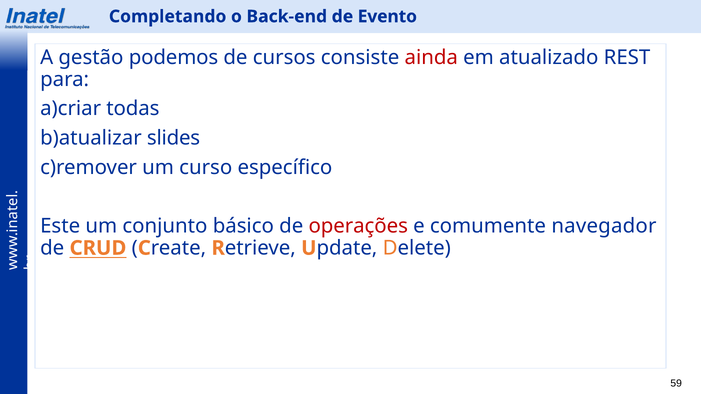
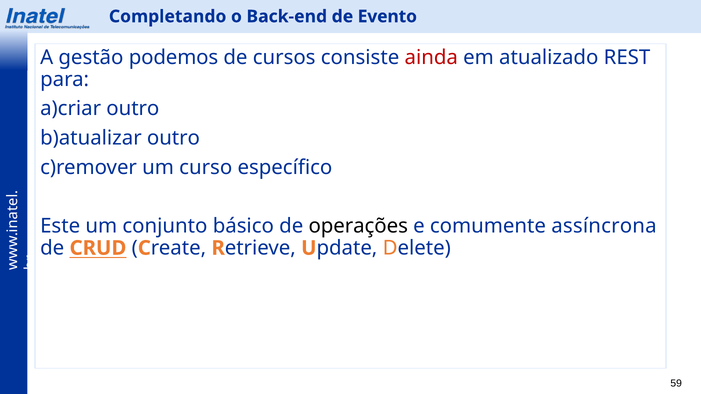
a)criar todas: todas -> outro (133, 109)
b)atualizar slides: slides -> outro (173, 138)
operações colour: red -> black (358, 226)
navegador: navegador -> assíncrona (604, 226)
